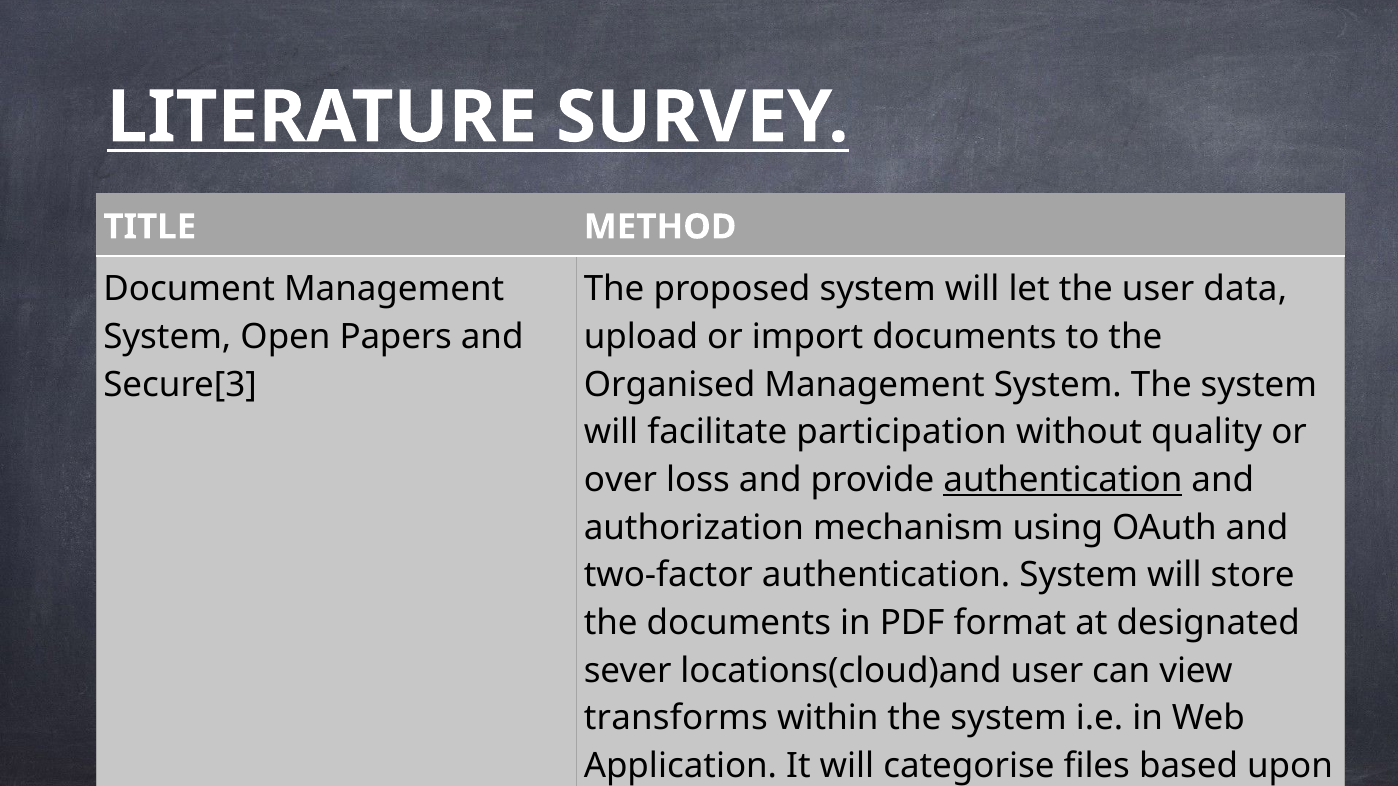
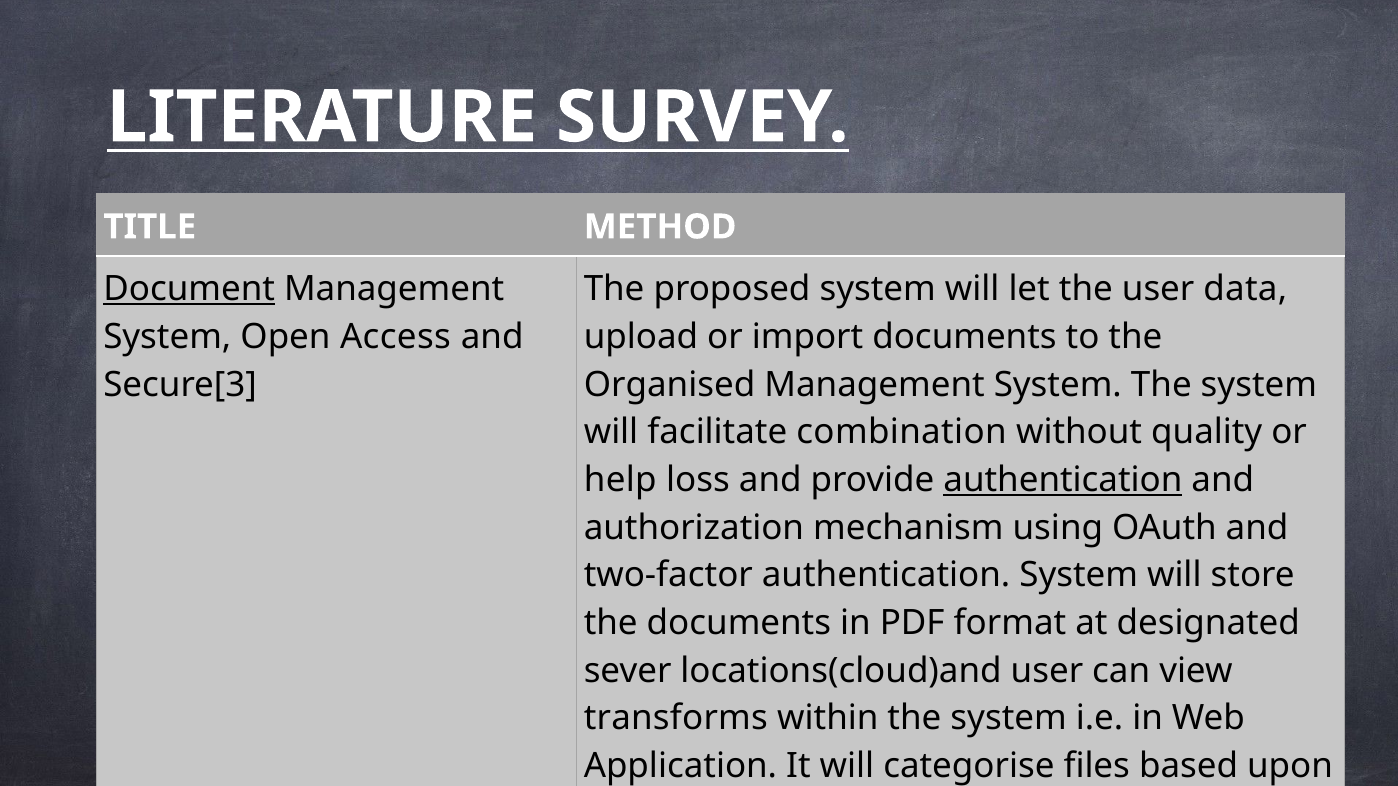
Document underline: none -> present (189, 289)
Open Papers: Papers -> Access (395, 337)
participation: participation -> combination (901, 432)
over: over -> help (620, 480)
